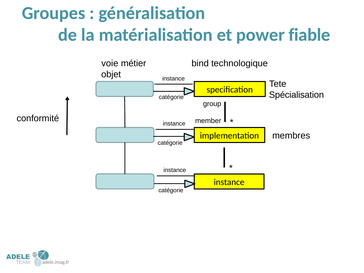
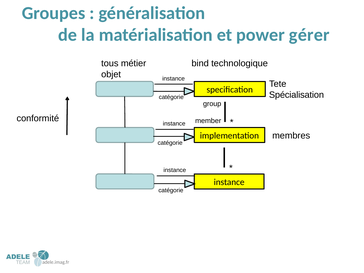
fiable: fiable -> gérer (309, 35)
voie: voie -> tous (110, 63)
